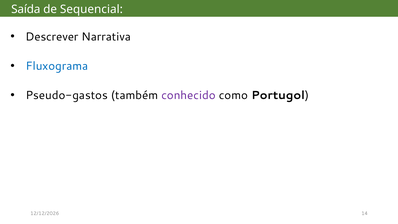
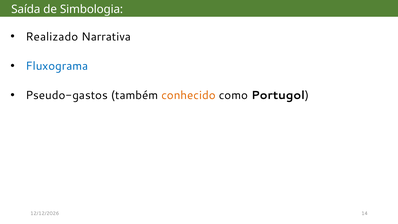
Sequencial: Sequencial -> Simbologia (91, 9)
Descrever: Descrever -> Realizado (52, 37)
conhecido colour: purple -> orange (188, 95)
